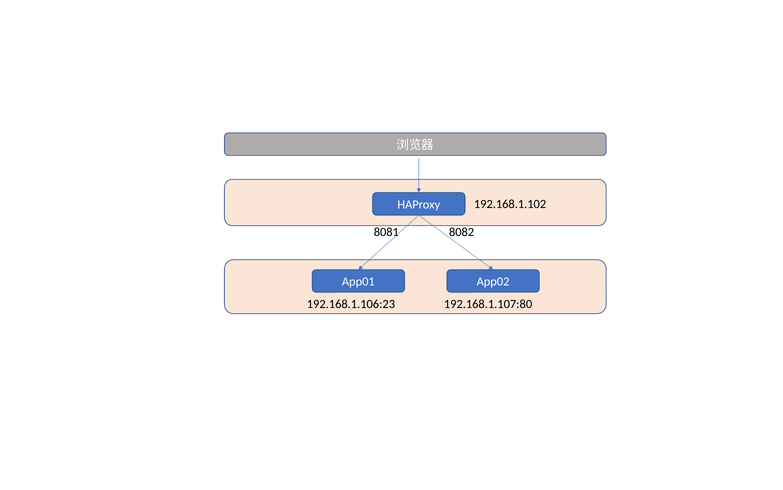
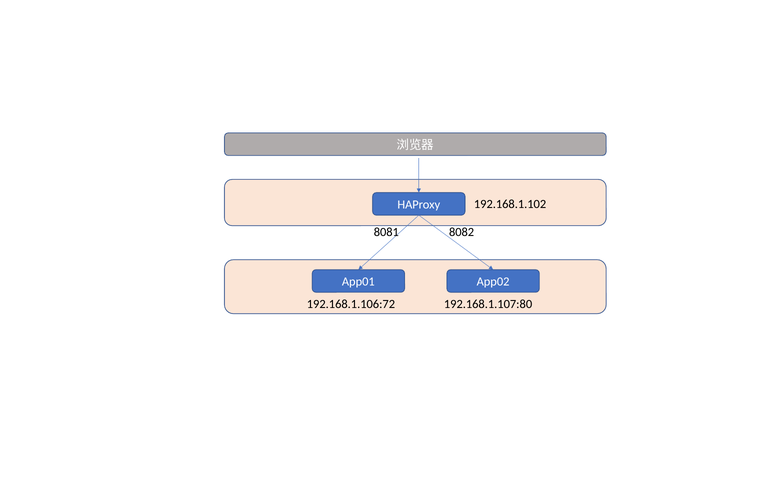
192.168.1.106:23: 192.168.1.106:23 -> 192.168.1.106:72 (351, 304)
